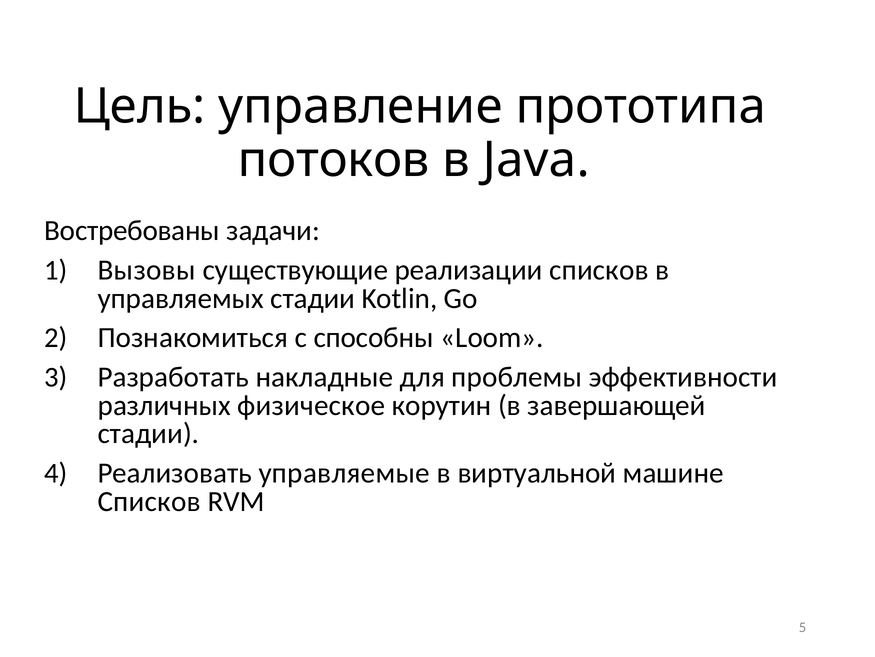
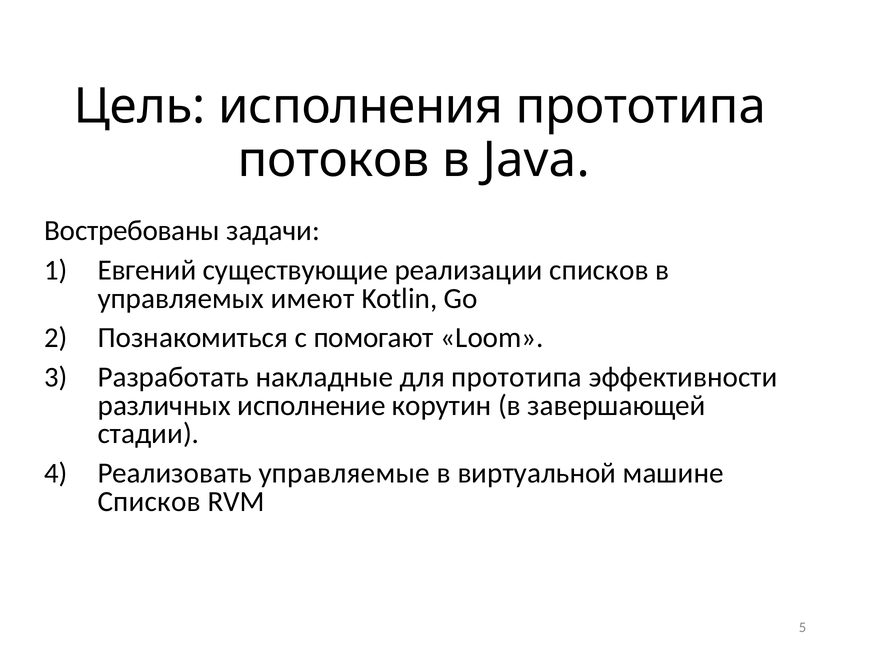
управление: управление -> исполнения (361, 106)
Вызовы: Вызовы -> Евгений (147, 270)
управляемых стадии: стадии -> имеют (313, 298)
способны: способны -> помогают (374, 337)
для проблемы: проблемы -> прототипа (517, 377)
физическое: физическое -> исполнение (311, 405)
